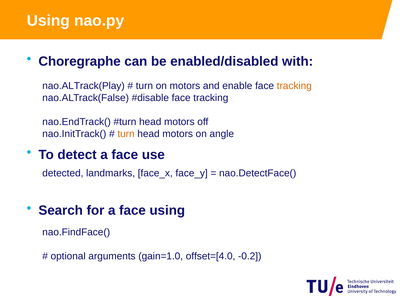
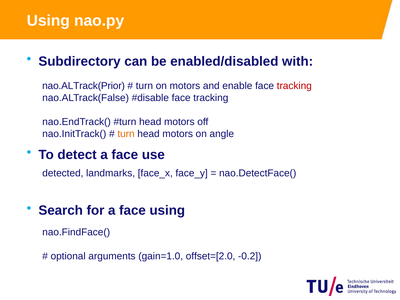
Choregraphe: Choregraphe -> Subdirectory (80, 61)
nao.ALTrack(Play: nao.ALTrack(Play -> nao.ALTrack(Prior (84, 86)
tracking colour: orange -> red (294, 86)
offset=[4.0: offset=[4.0 -> offset=[2.0 (211, 256)
